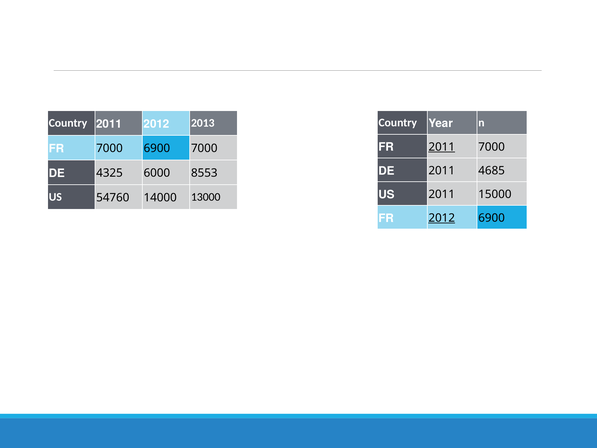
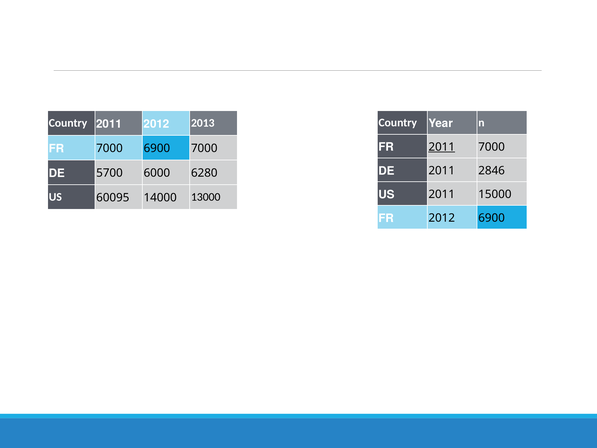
4685: 4685 -> 2846 (492, 170)
4325: 4325 -> 5700 (109, 173)
8553: 8553 -> 6280 (204, 173)
54760: 54760 -> 60095 (113, 197)
2012 underline: present -> none (442, 218)
